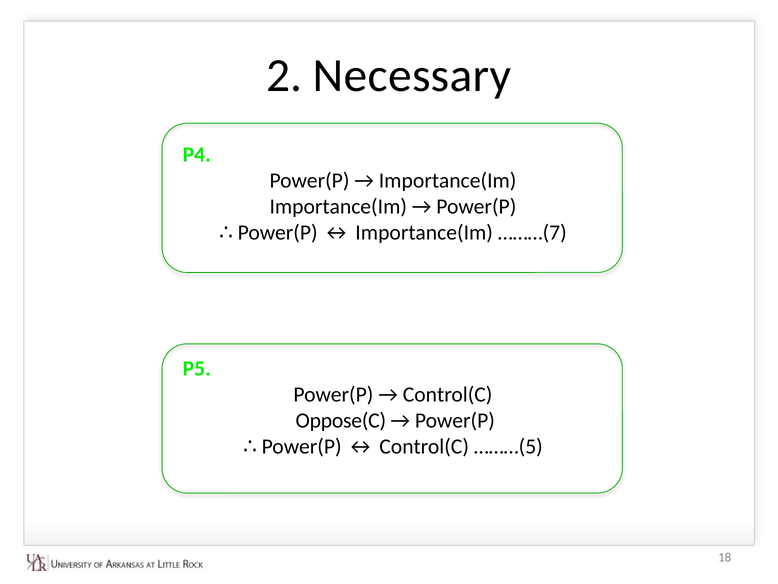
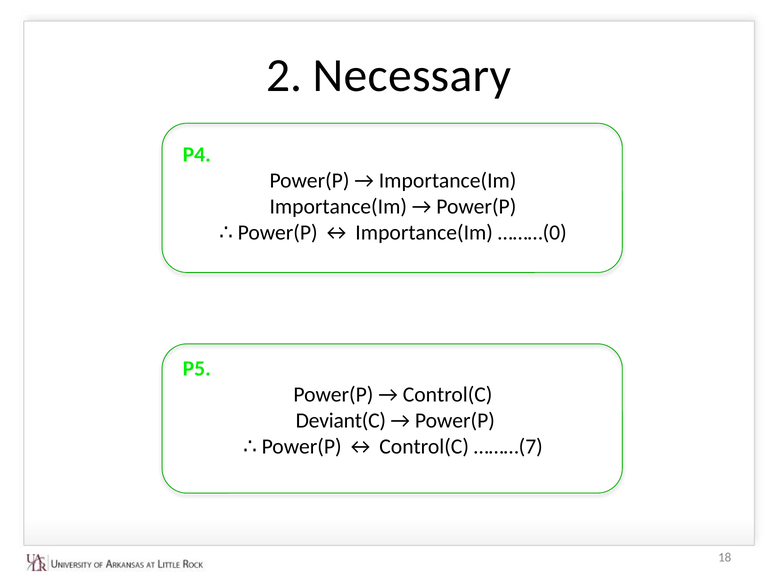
………(7: ………(7 -> ………(0 (532, 232)
Oppose(C: Oppose(C -> Deviant(C (341, 420)
………(5: ………(5 -> ………(7 (508, 446)
